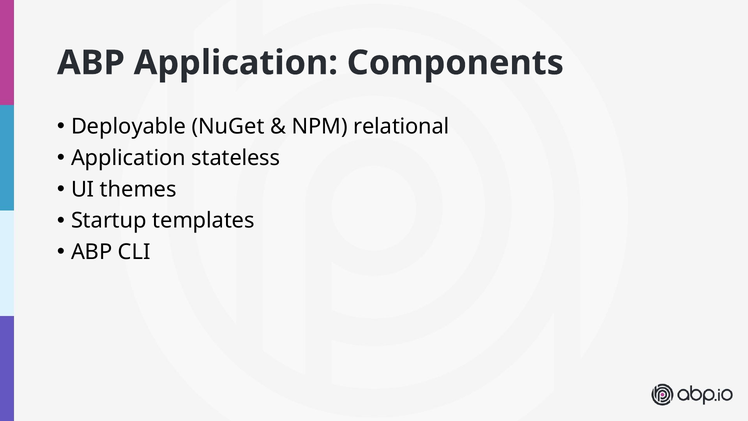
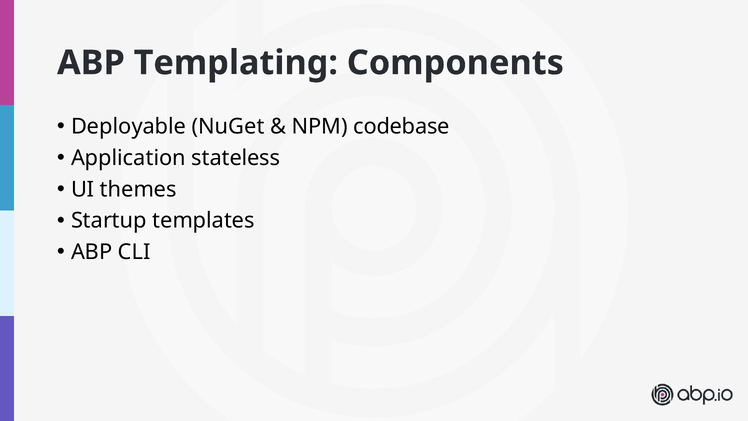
ABP Application: Application -> Templating (236, 63)
relational: relational -> codebase (401, 126)
